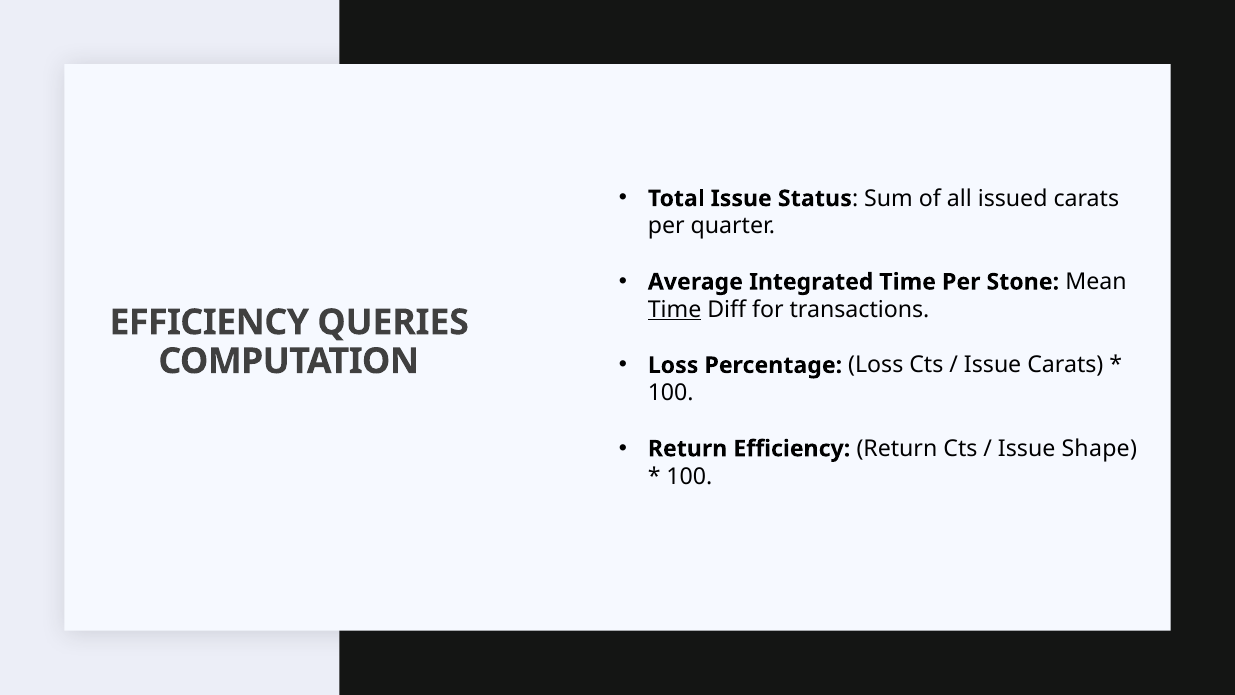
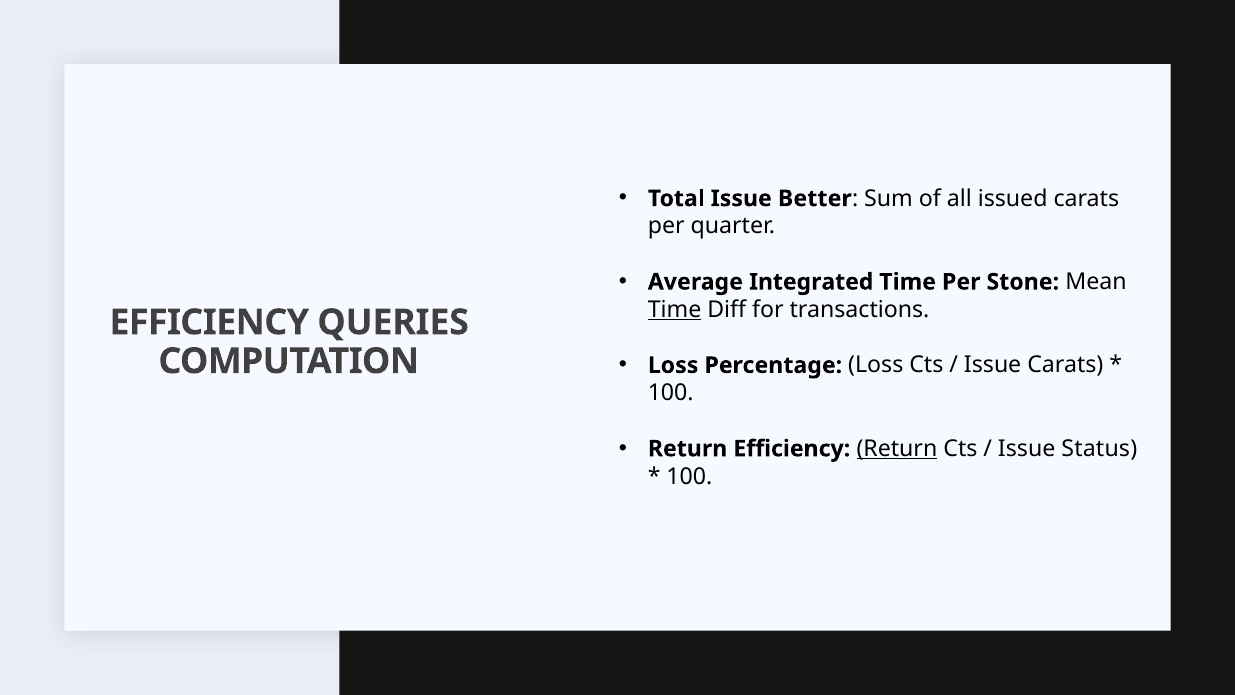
Status: Status -> Better (815, 198)
Return underline: none -> present (897, 449)
Shape: Shape -> Status (1099, 449)
